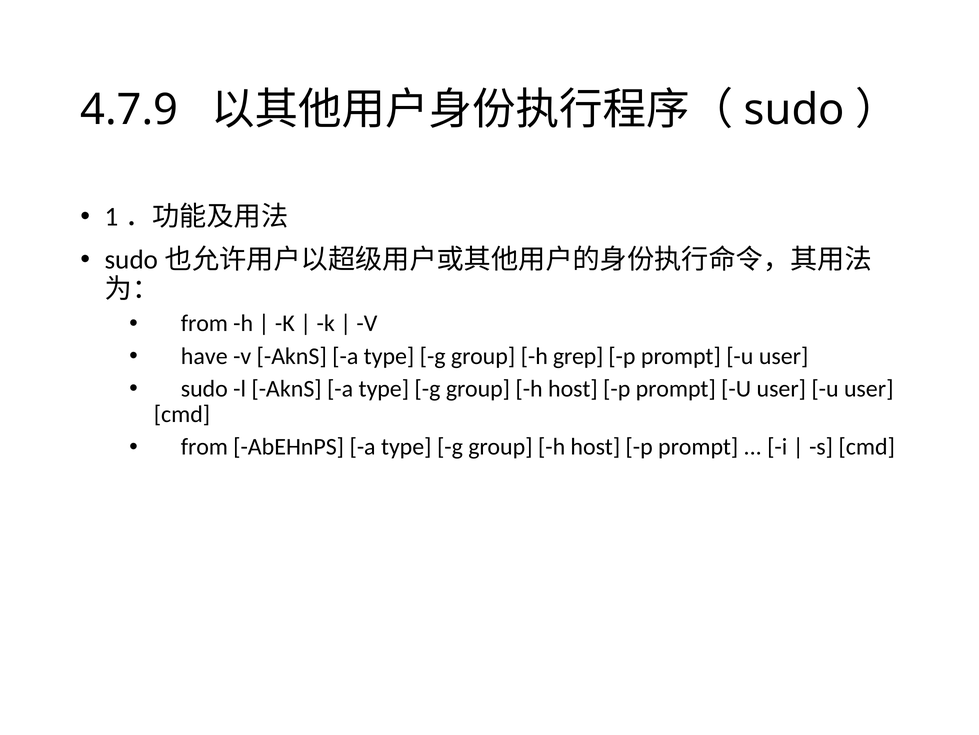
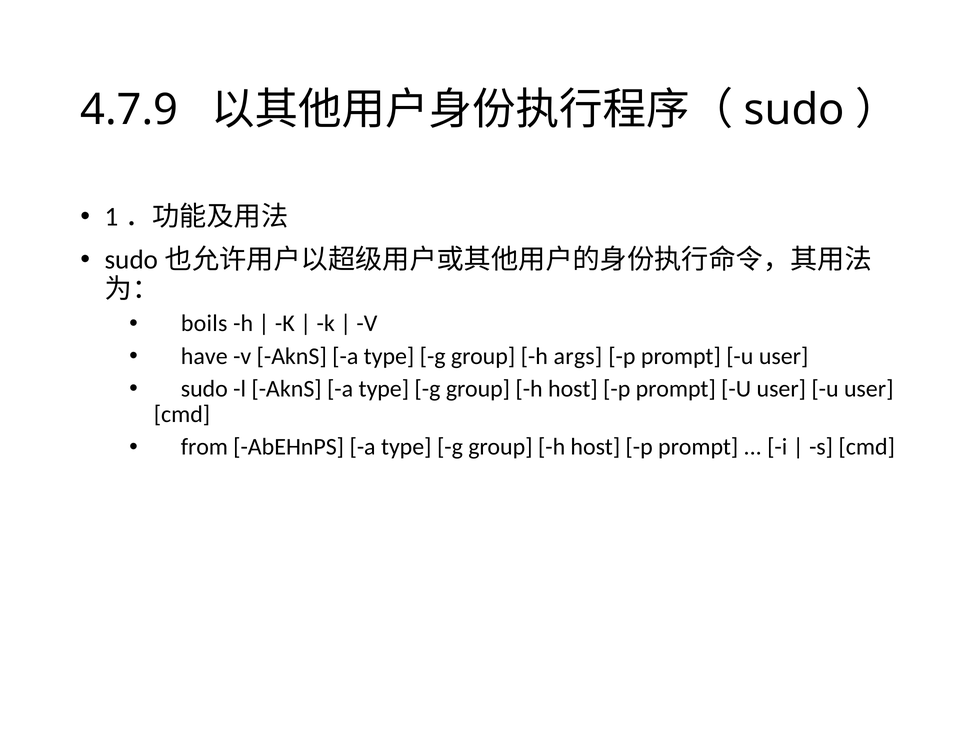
from: from -> boils (204, 323)
grep: grep -> args (578, 356)
